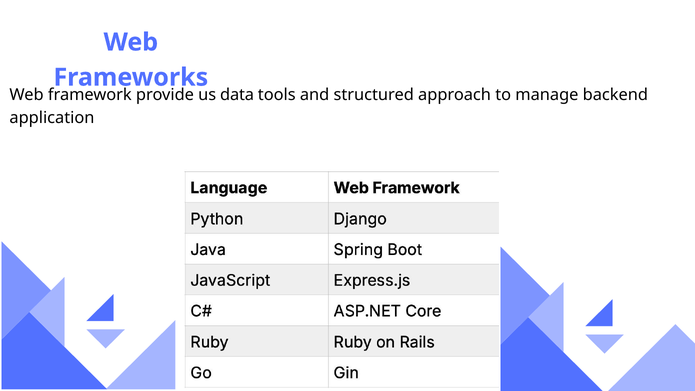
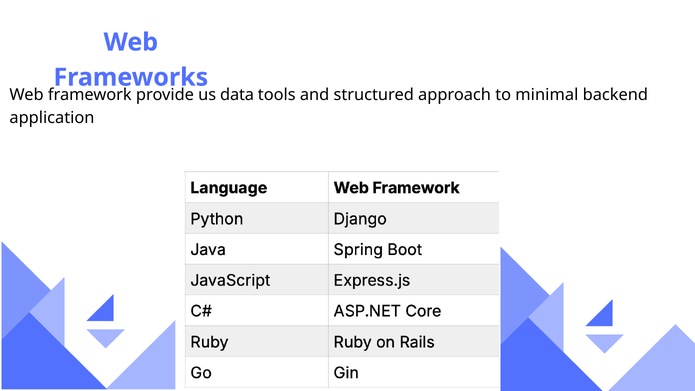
manage: manage -> minimal (547, 95)
